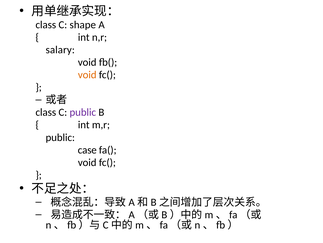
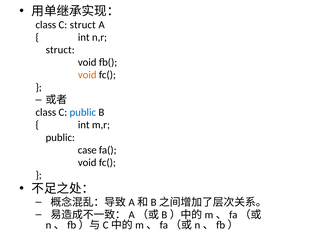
C shape: shape -> struct (83, 25)
salary: salary -> struct (60, 50)
public colour: purple -> blue (83, 112)
